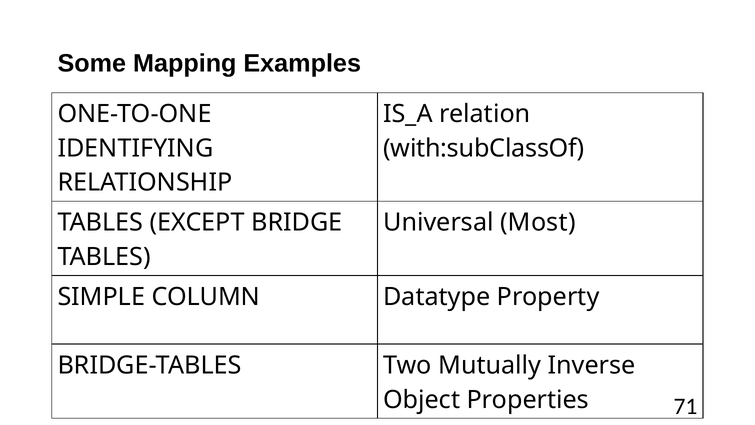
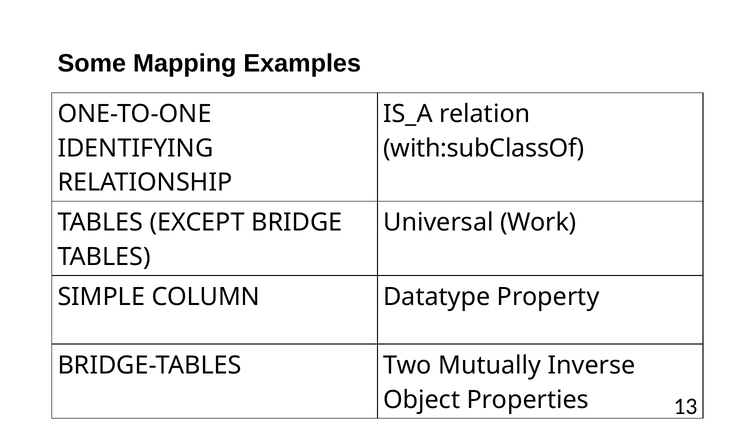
Most: Most -> Work (538, 222)
71: 71 -> 13 (685, 406)
